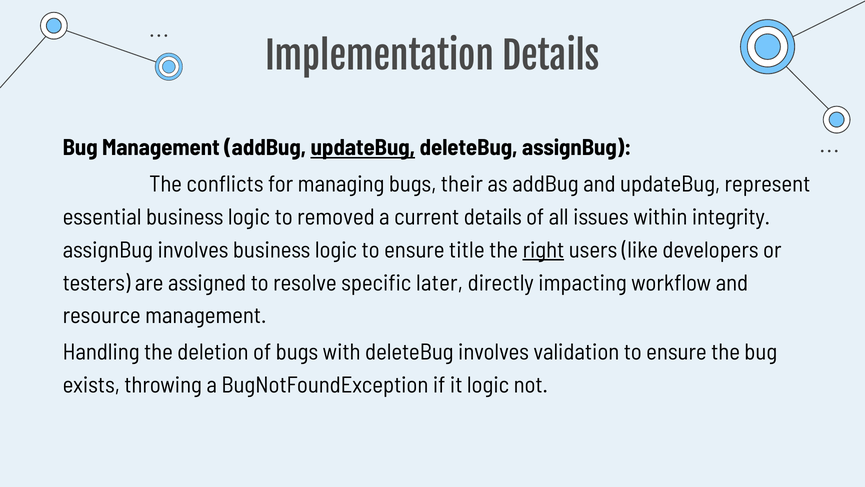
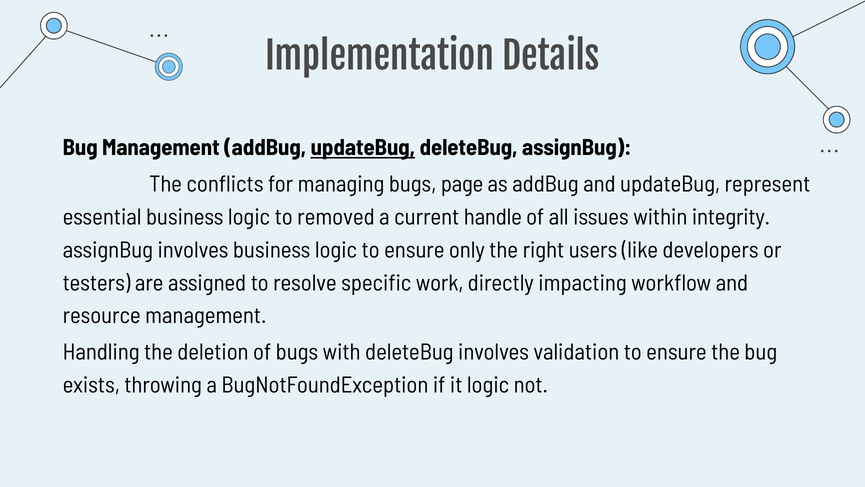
their: their -> page (462, 184)
current details: details -> handle (493, 217)
title: title -> only (467, 250)
right underline: present -> none (543, 250)
later: later -> work (440, 283)
